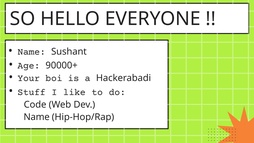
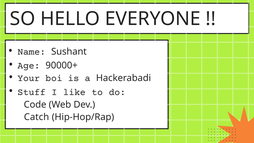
Name: Name -> Catch (37, 117)
